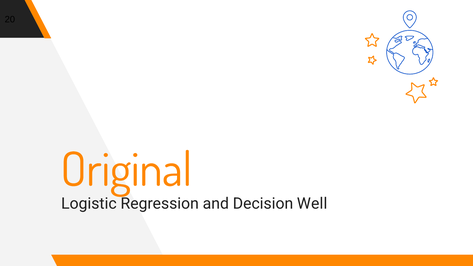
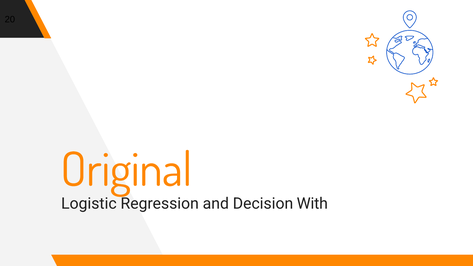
Well: Well -> With (312, 204)
